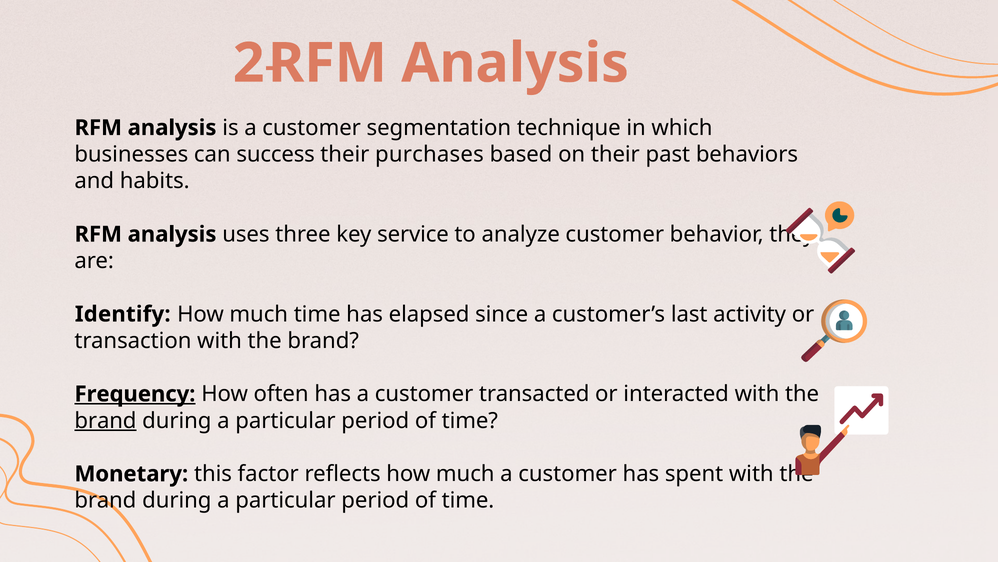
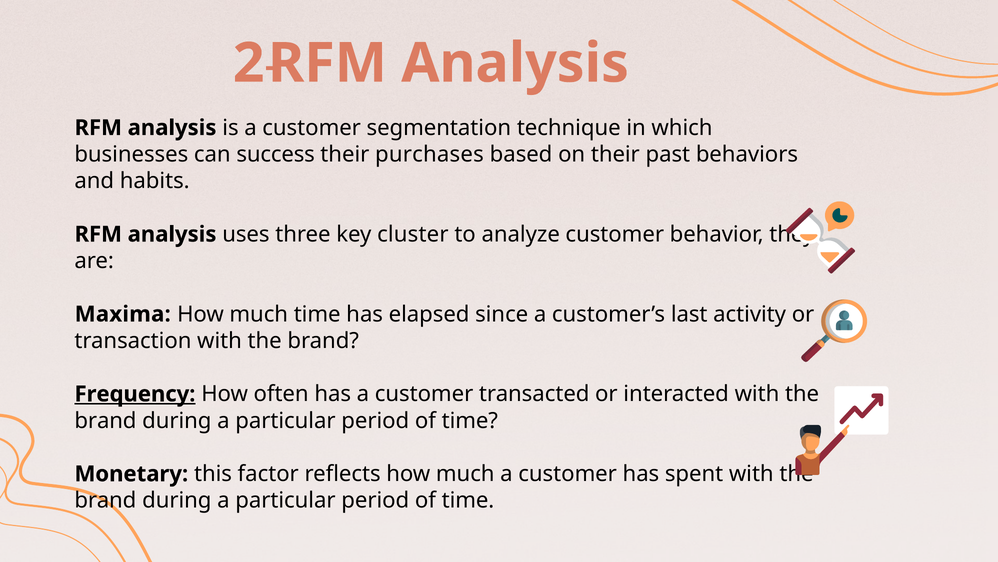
service: service -> cluster (413, 234)
Identify: Identify -> Maxima (123, 314)
brand underline: present -> none (105, 420)
